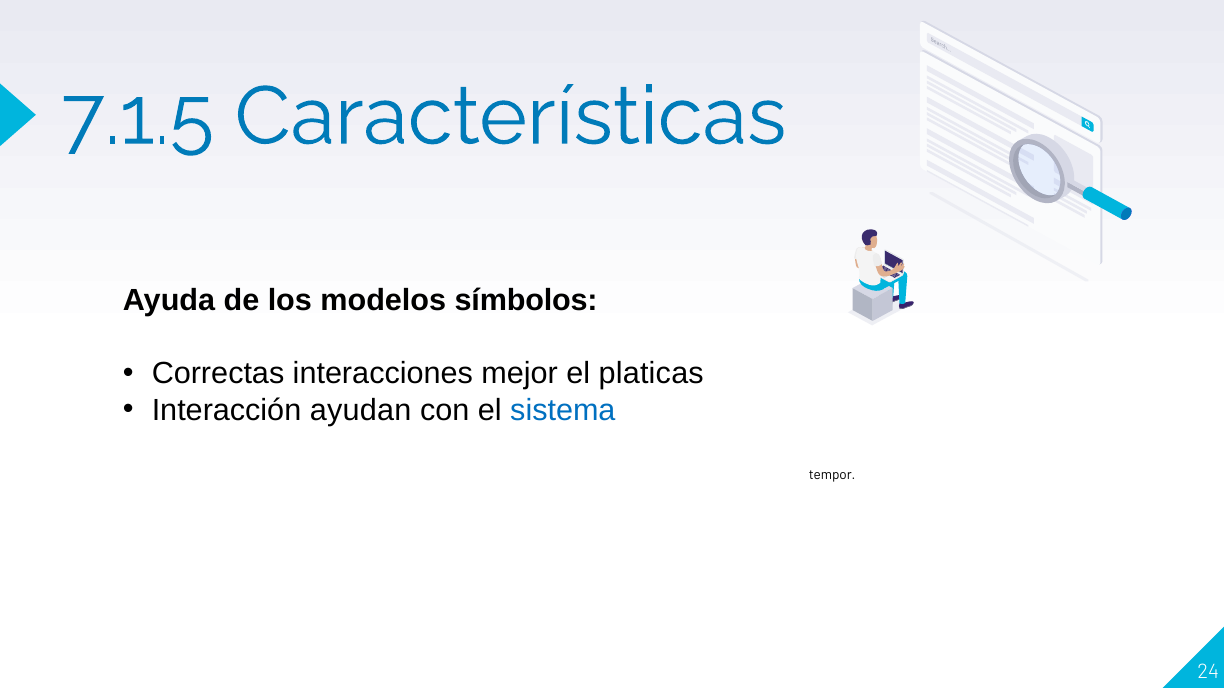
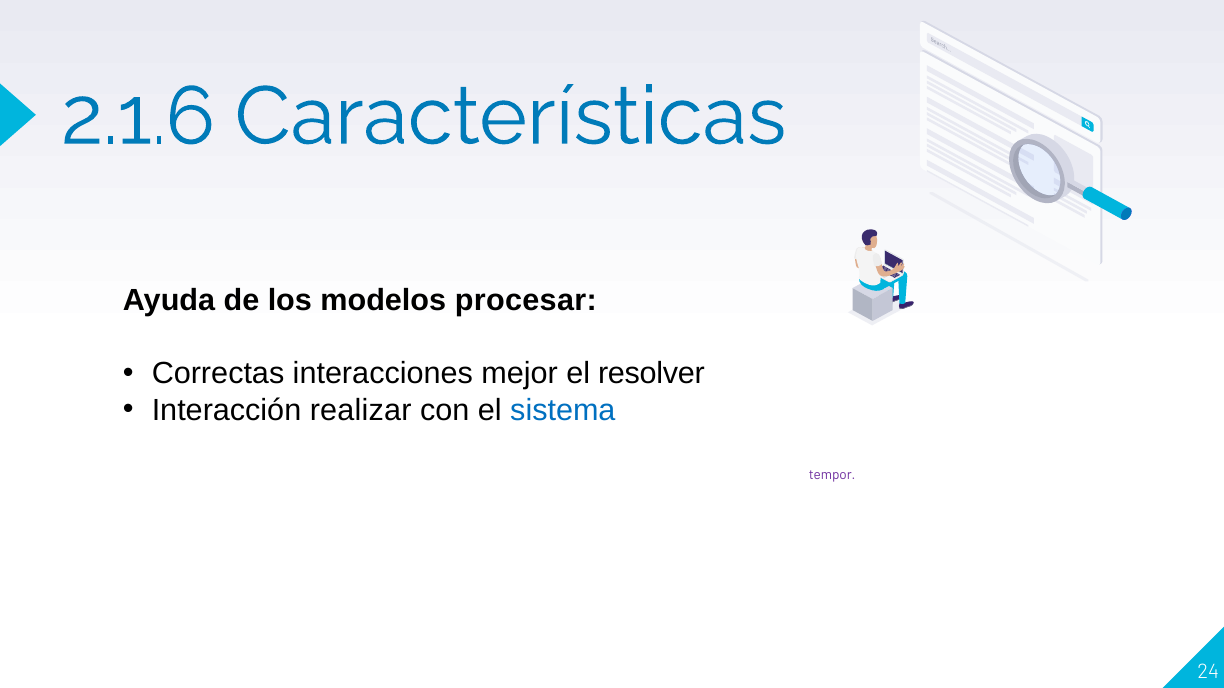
7.1.5: 7.1.5 -> 2.1.6 (138, 117)
símbolos: símbolos -> procesar (526, 301)
platicas: platicas -> resolver (651, 374)
ayudan: ayudan -> realizar (361, 411)
tempor colour: black -> purple (832, 475)
